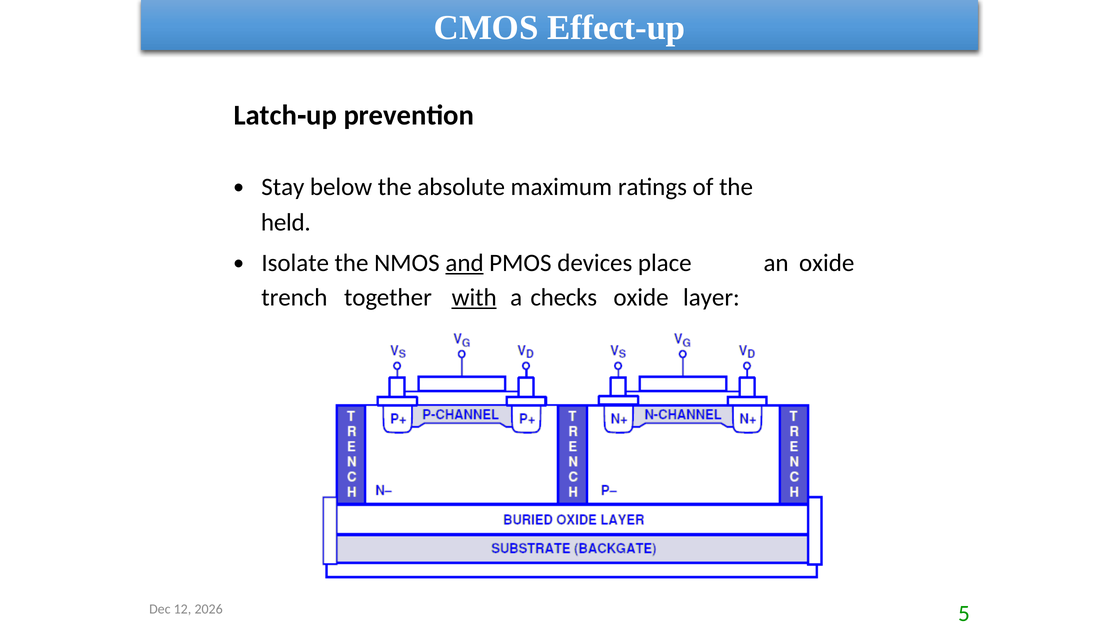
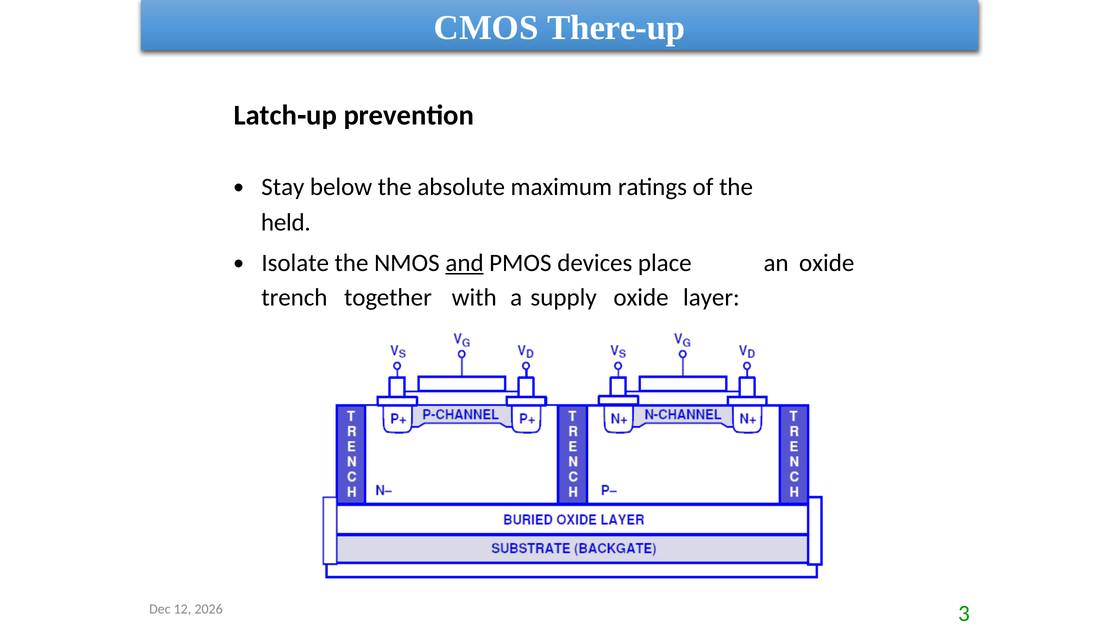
Effect-up: Effect-up -> There-up (616, 28)
with underline: present -> none (474, 298)
checks: checks -> supply (564, 298)
5: 5 -> 3 (964, 614)
